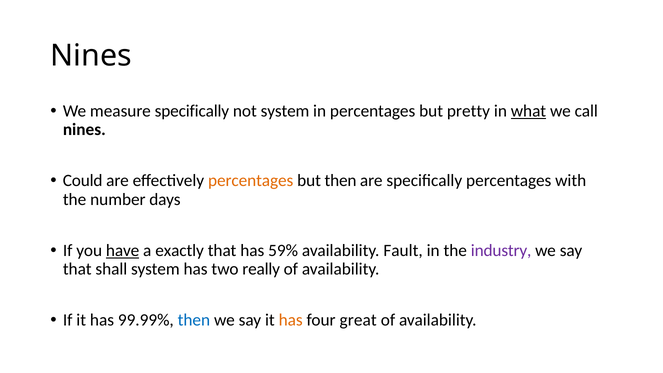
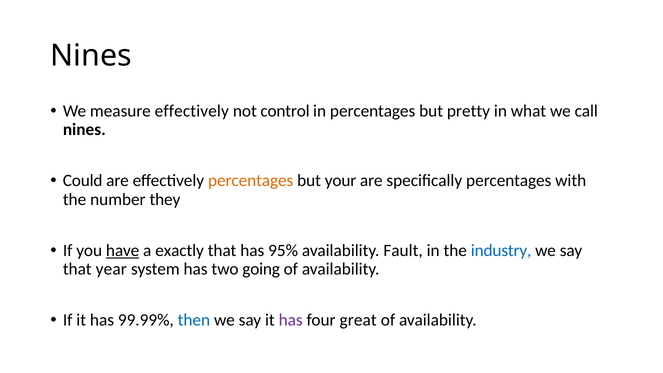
measure specifically: specifically -> effectively (192, 111)
not system: system -> control (285, 111)
what underline: present -> none (528, 111)
but then: then -> your (341, 181)
days: days -> they (165, 199)
59%: 59% -> 95% (283, 250)
industry colour: purple -> blue (501, 250)
shall: shall -> year (111, 269)
really: really -> going (261, 269)
has colour: orange -> purple (291, 320)
